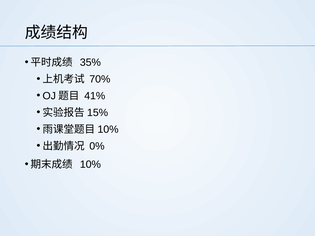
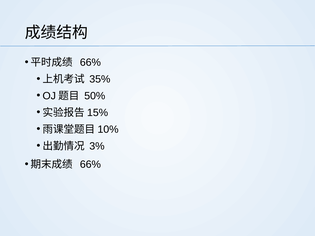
35%: 35% -> 66% (90, 62)
70%: 70% -> 35% (100, 79)
41%: 41% -> 50% (95, 96)
0%: 0% -> 3% (97, 146)
10%: 10% -> 66% (90, 165)
